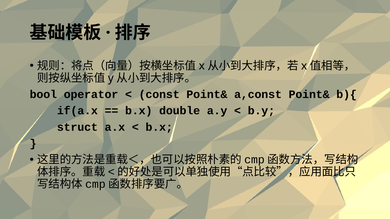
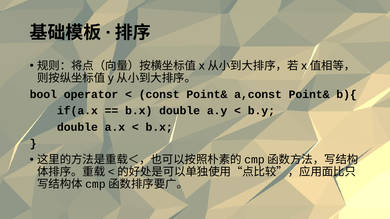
struct: struct -> double (77, 127)
